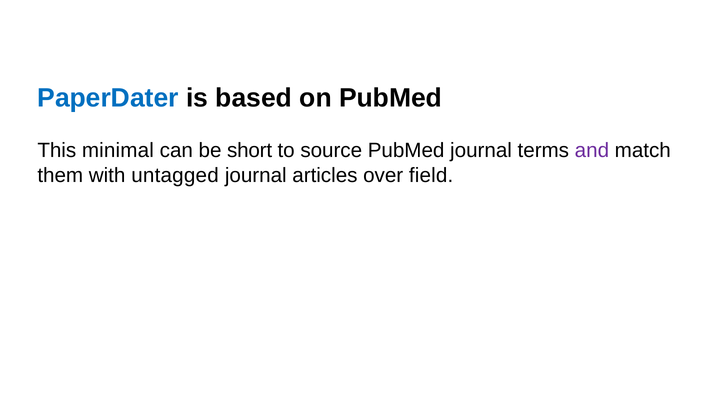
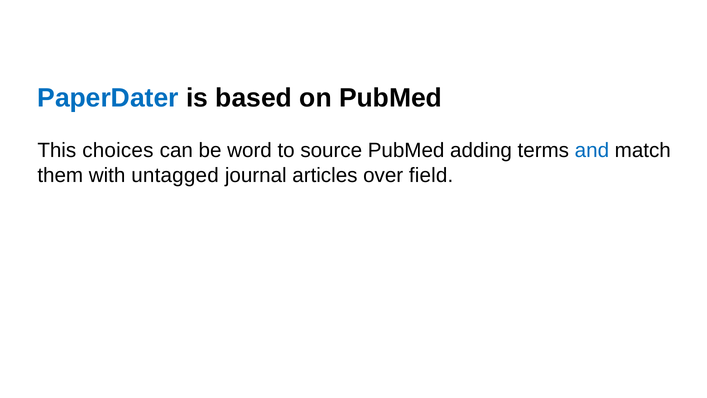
minimal: minimal -> choices (118, 150)
short: short -> word (250, 150)
PubMed journal: journal -> adding (481, 150)
and colour: purple -> blue (592, 150)
